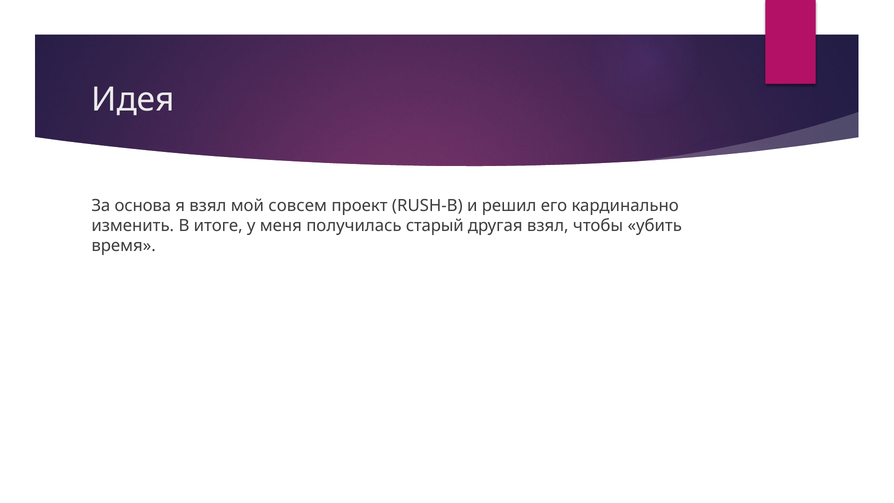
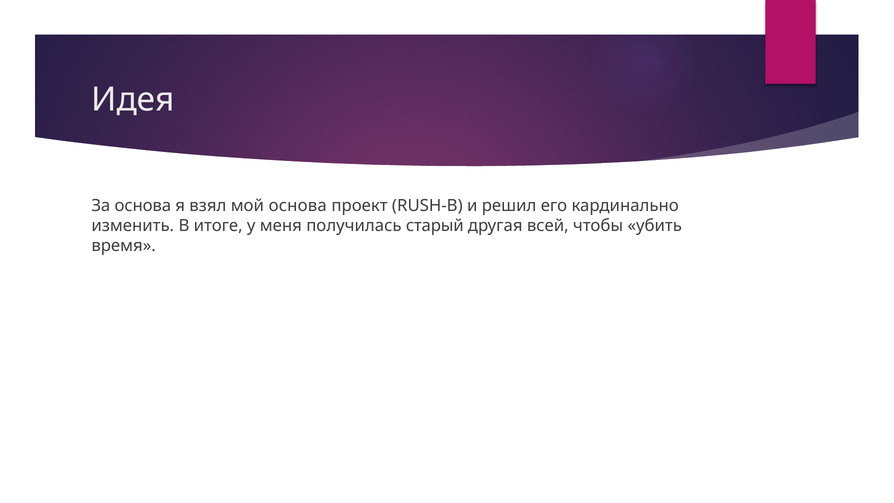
мой совсем: совсем -> основа (298, 205)
другая взял: взял -> всей (548, 226)
